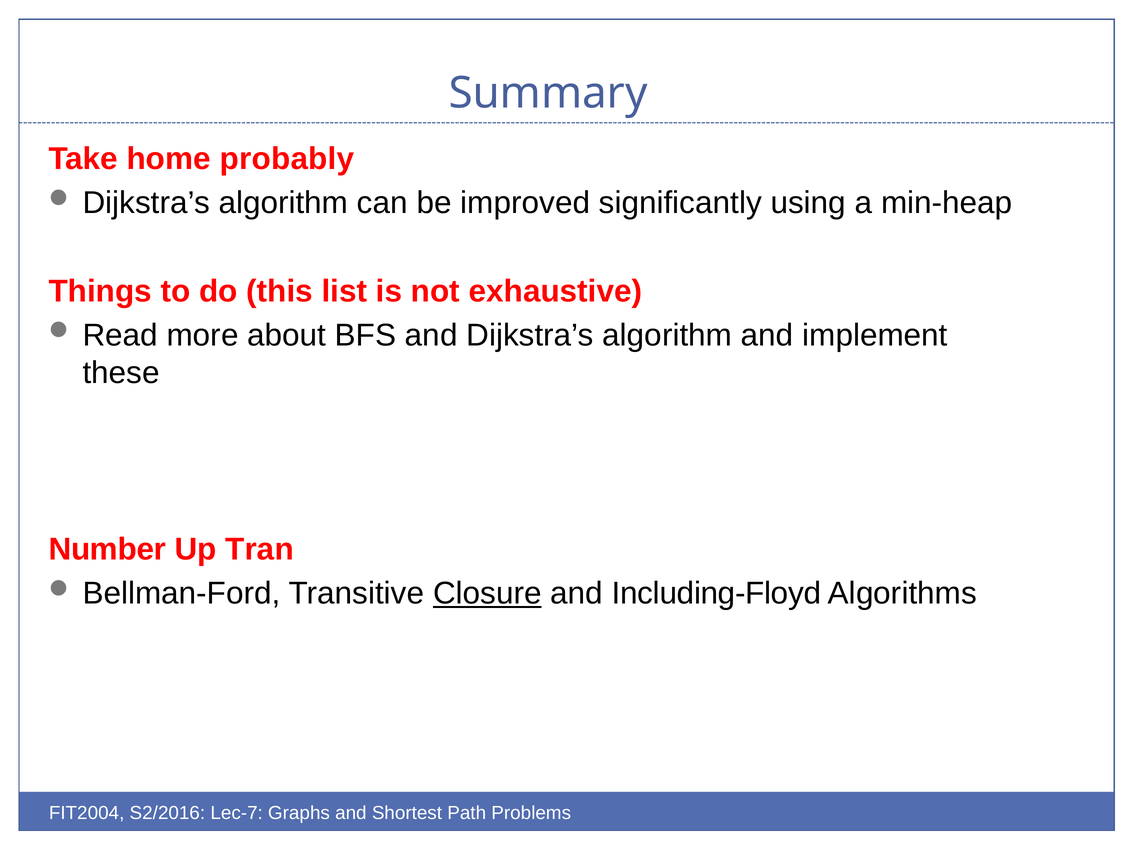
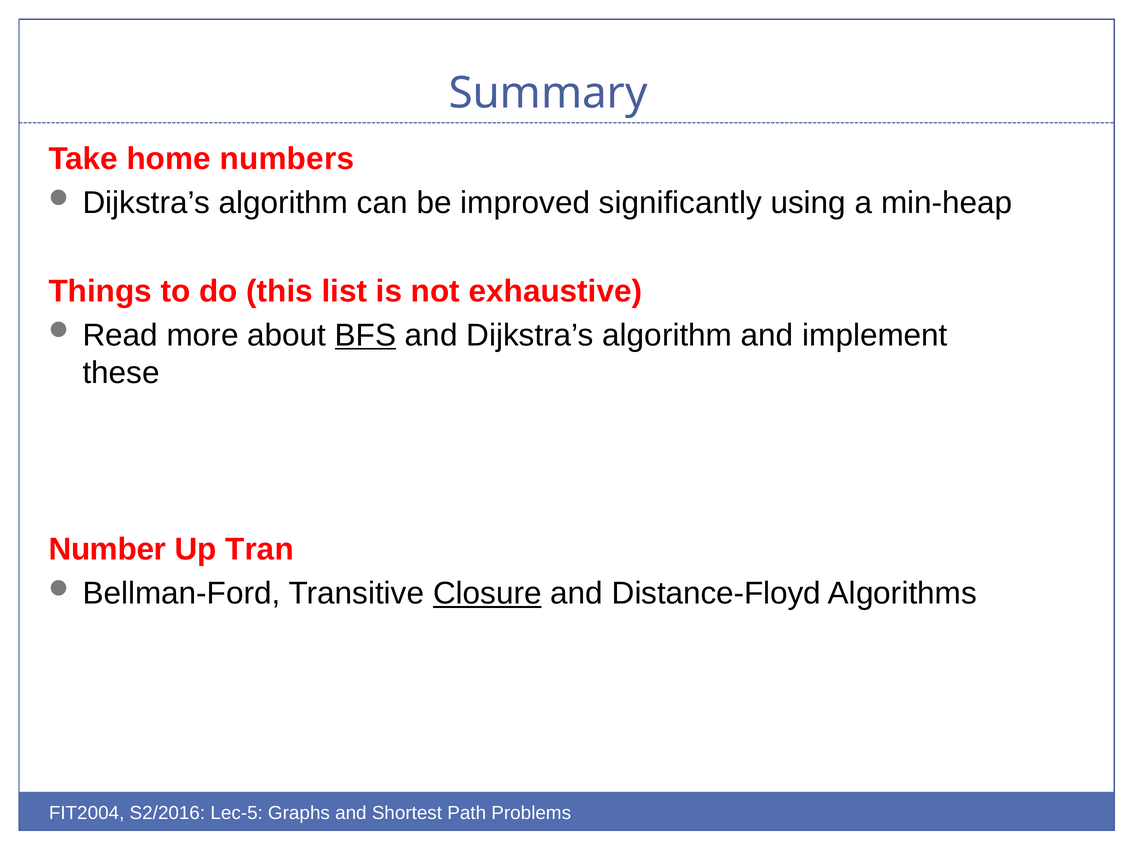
probably: probably -> numbers (287, 159)
BFS underline: none -> present (365, 335)
Including-Floyd: Including-Floyd -> Distance-Floyd (716, 594)
Lec-7: Lec-7 -> Lec-5 (237, 813)
